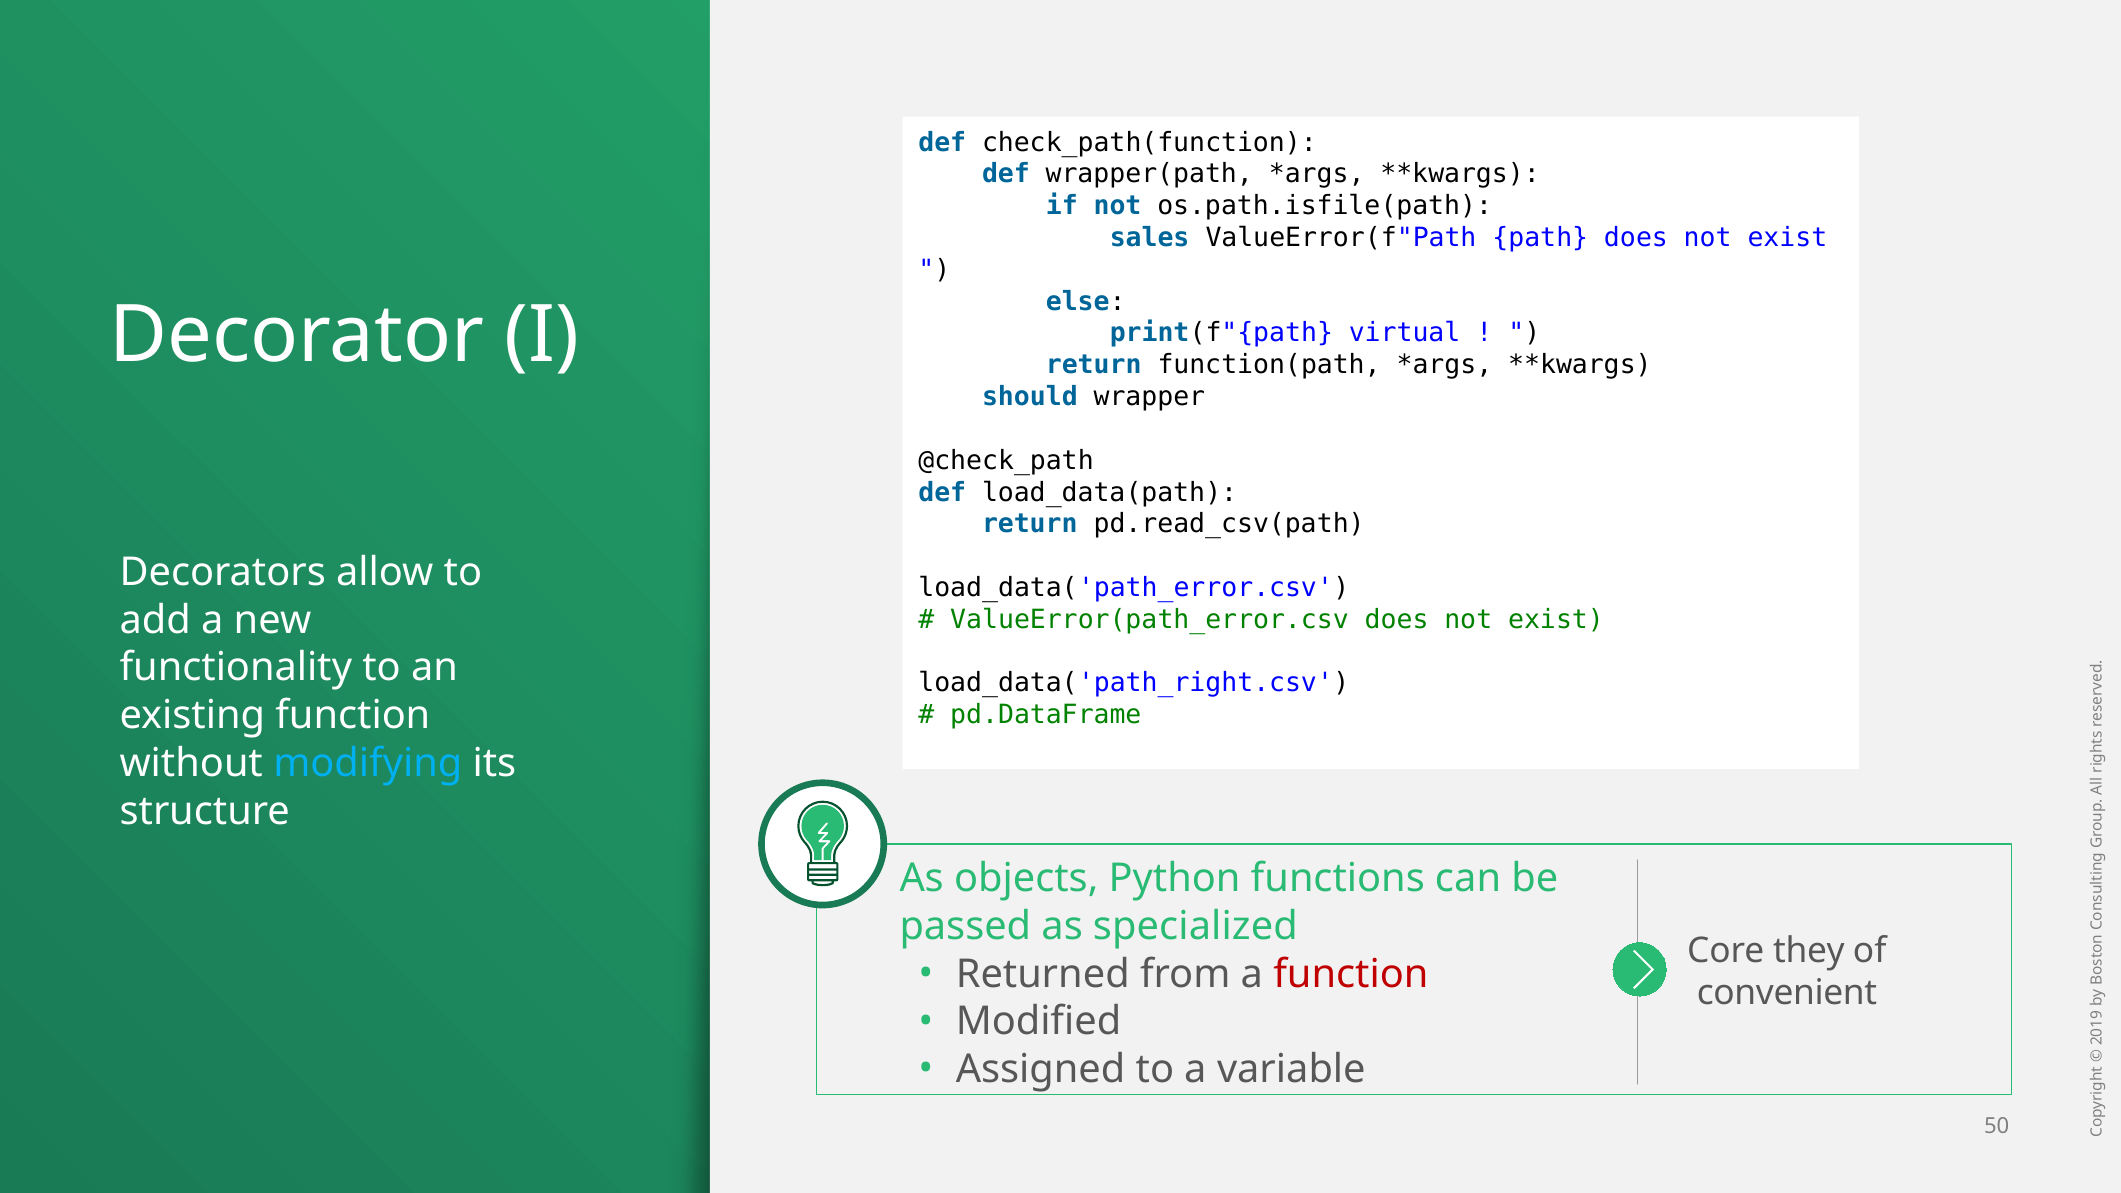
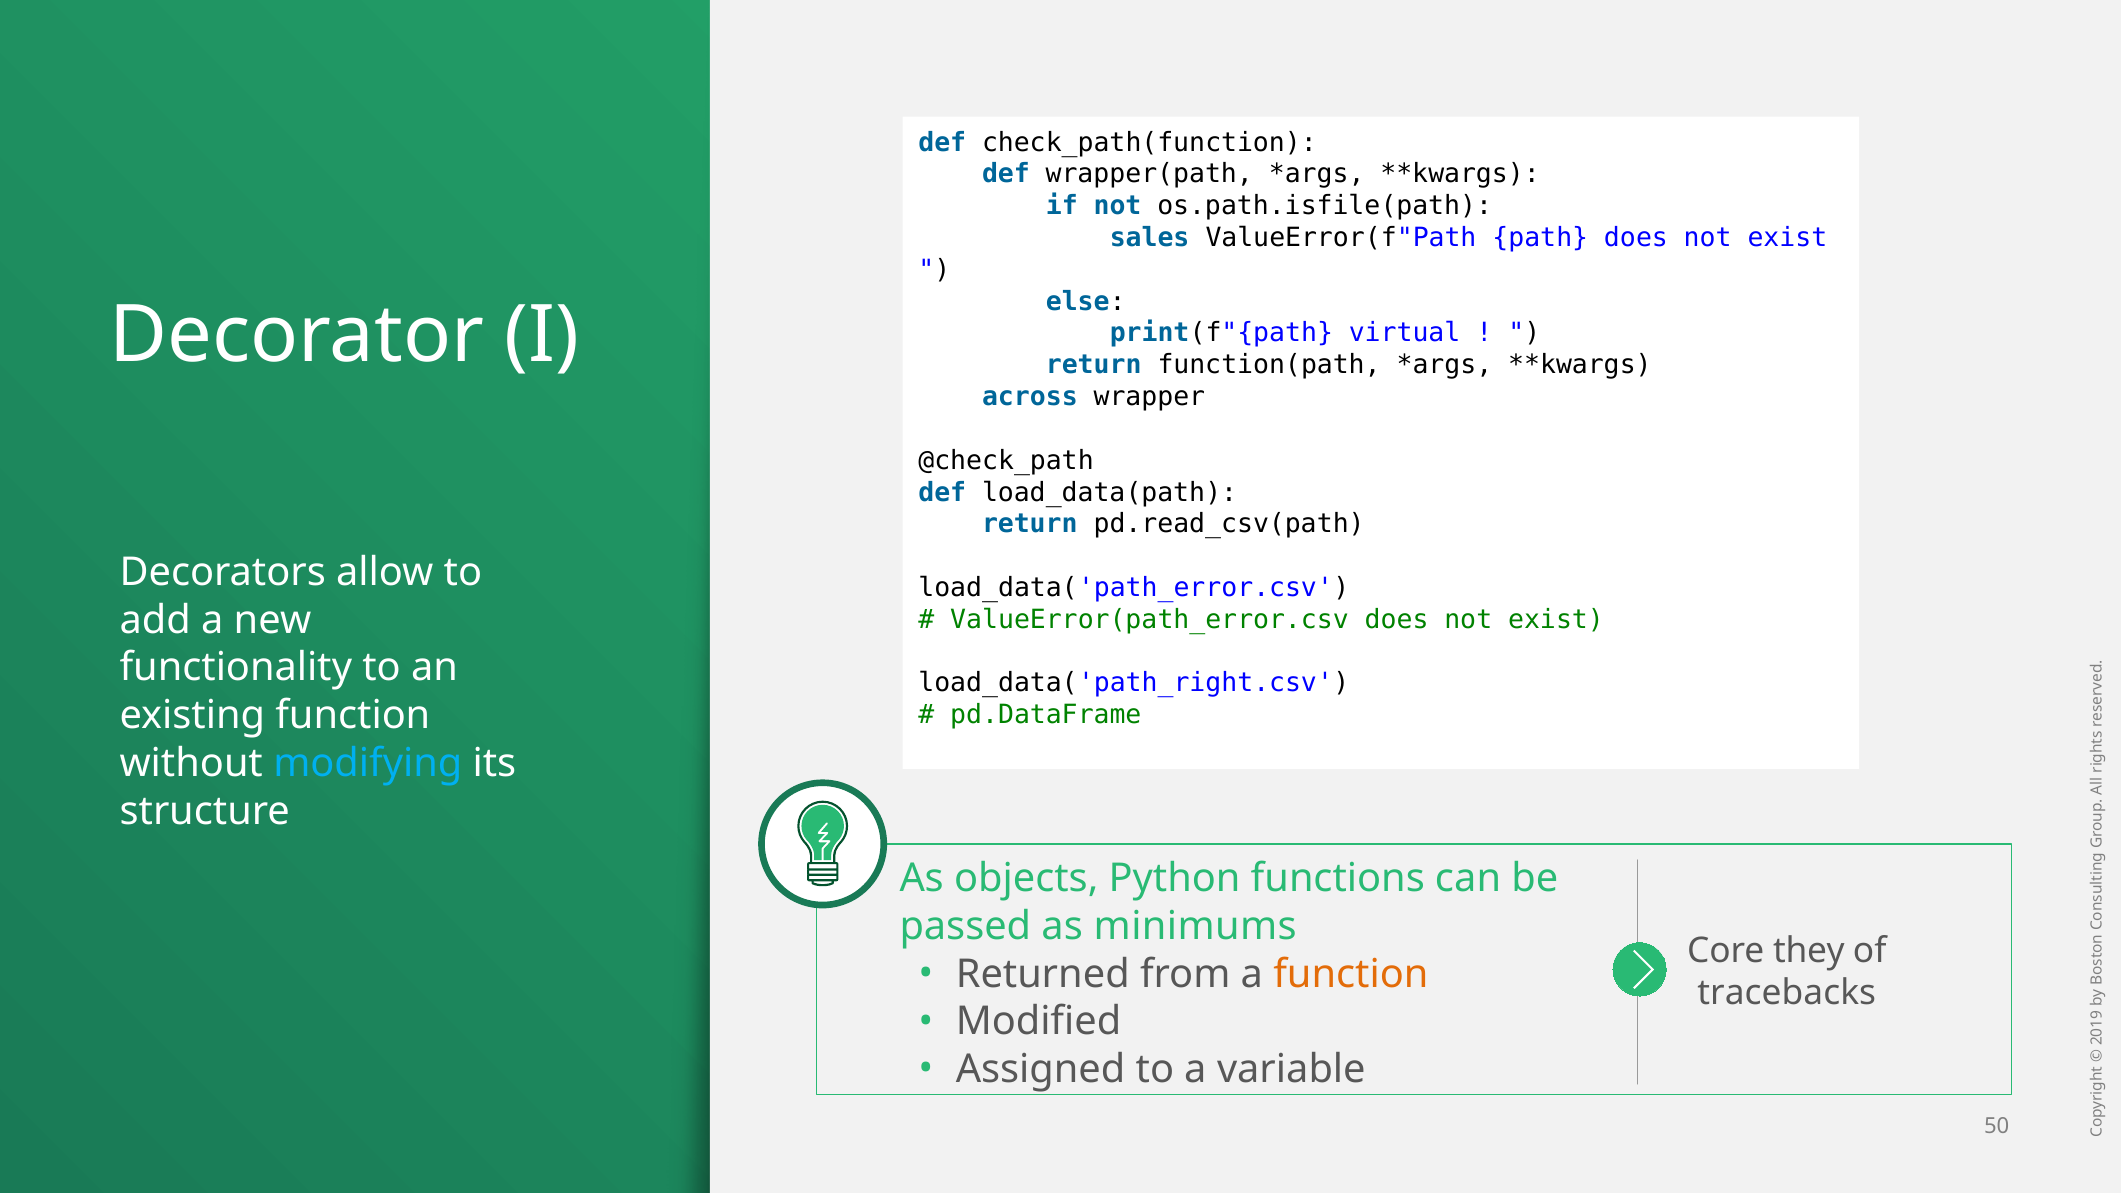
should: should -> across (1030, 397)
specialized: specialized -> minimums (1195, 926)
function colour: red -> orange (1351, 974)
convenient: convenient -> tracebacks (1787, 993)
